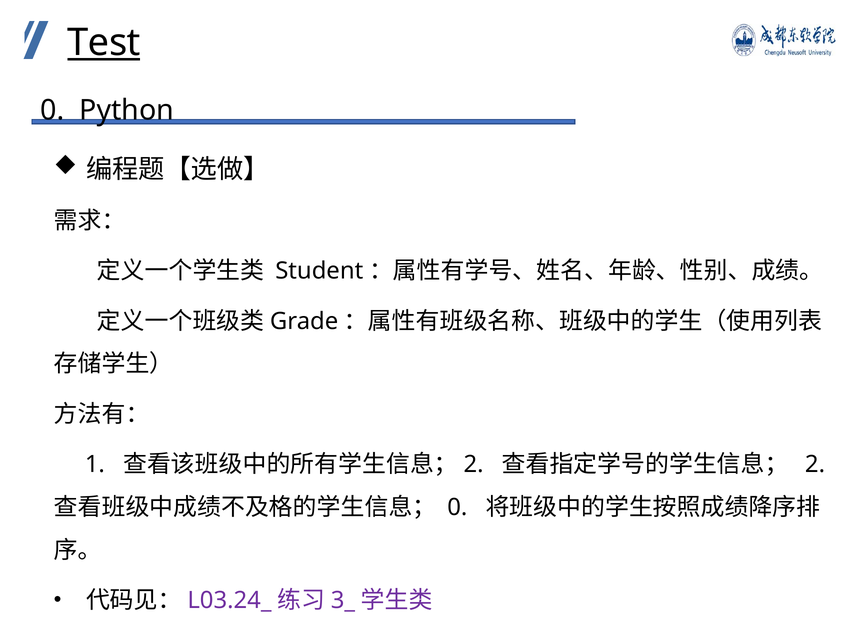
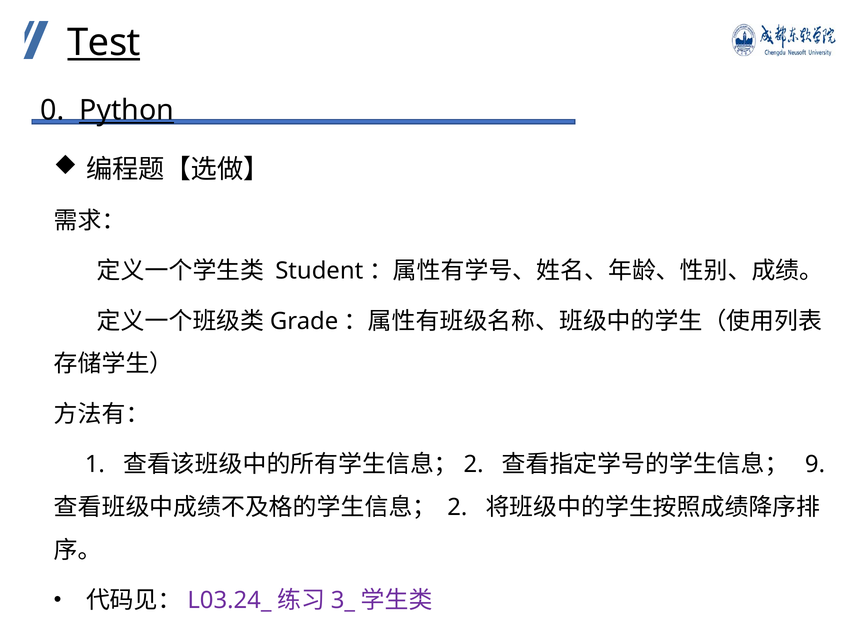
Python underline: none -> present (127, 111)
2: 2 -> 9 (815, 464)
0: 0 -> 2 (457, 507)
